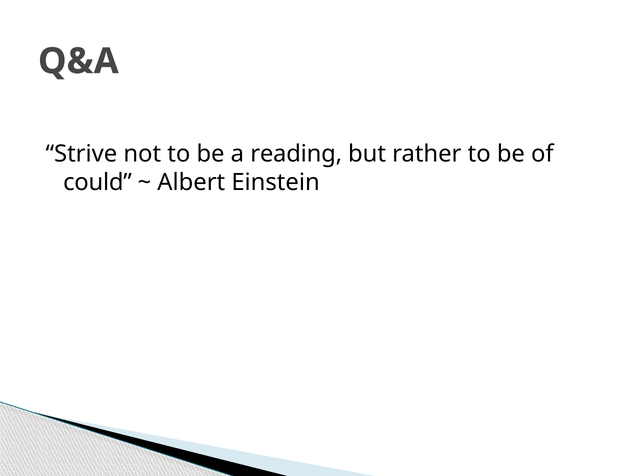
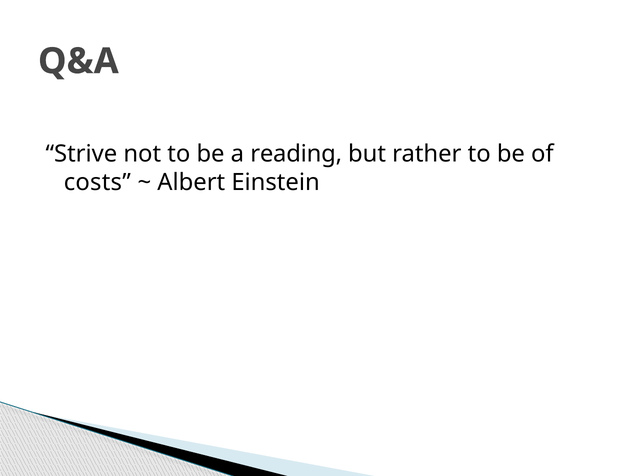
could: could -> costs (97, 183)
